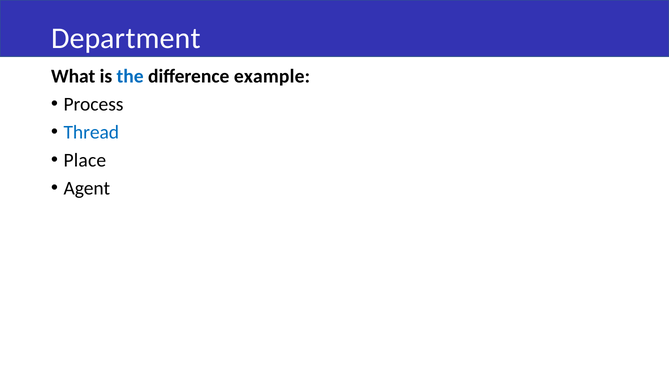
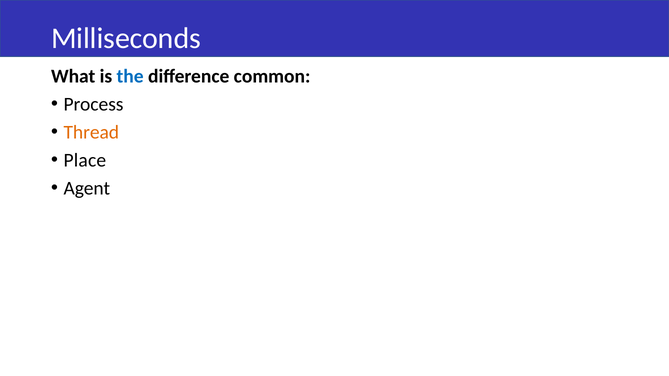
Department: Department -> Milliseconds (126, 39)
example: example -> common (272, 76)
Thread colour: blue -> orange (91, 132)
